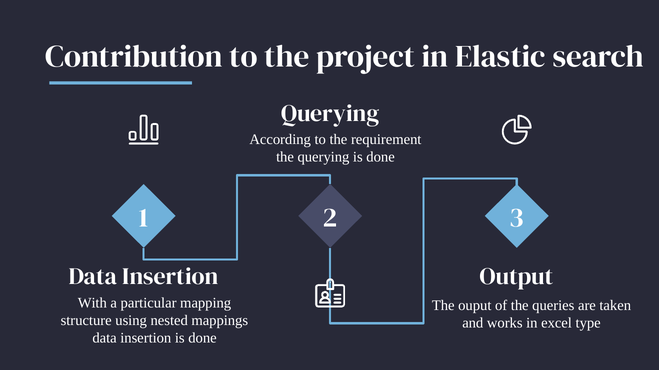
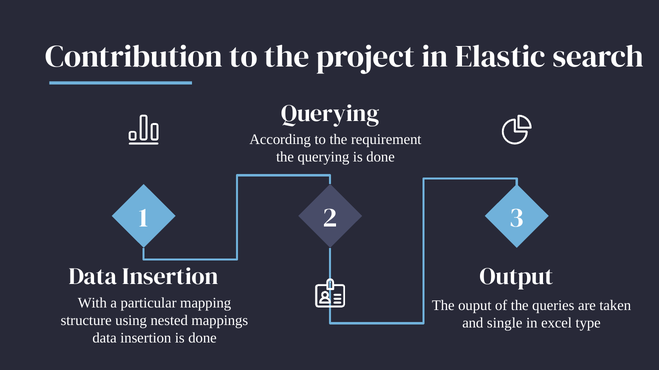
works: works -> single (505, 324)
